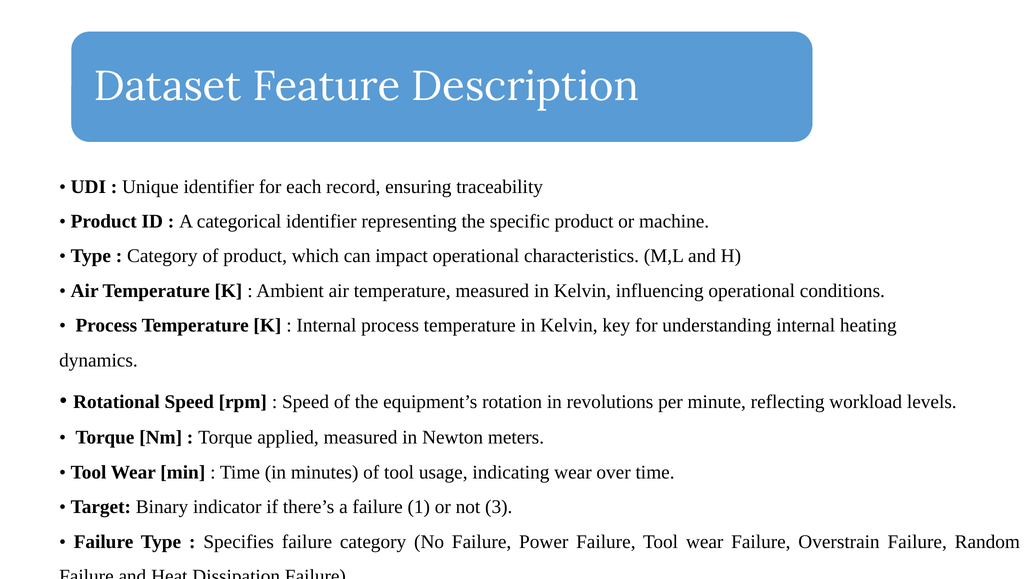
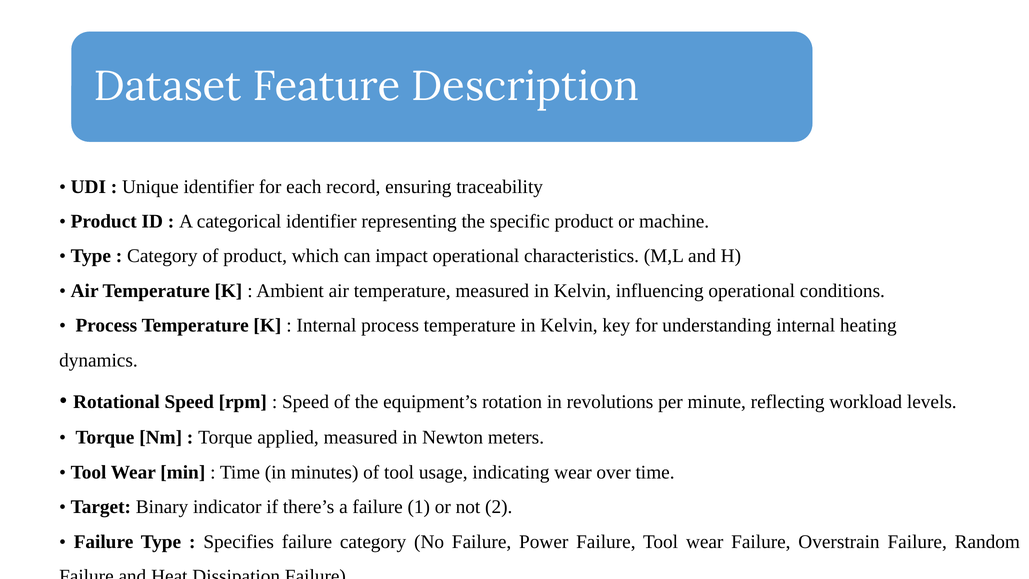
3: 3 -> 2 (499, 507)
